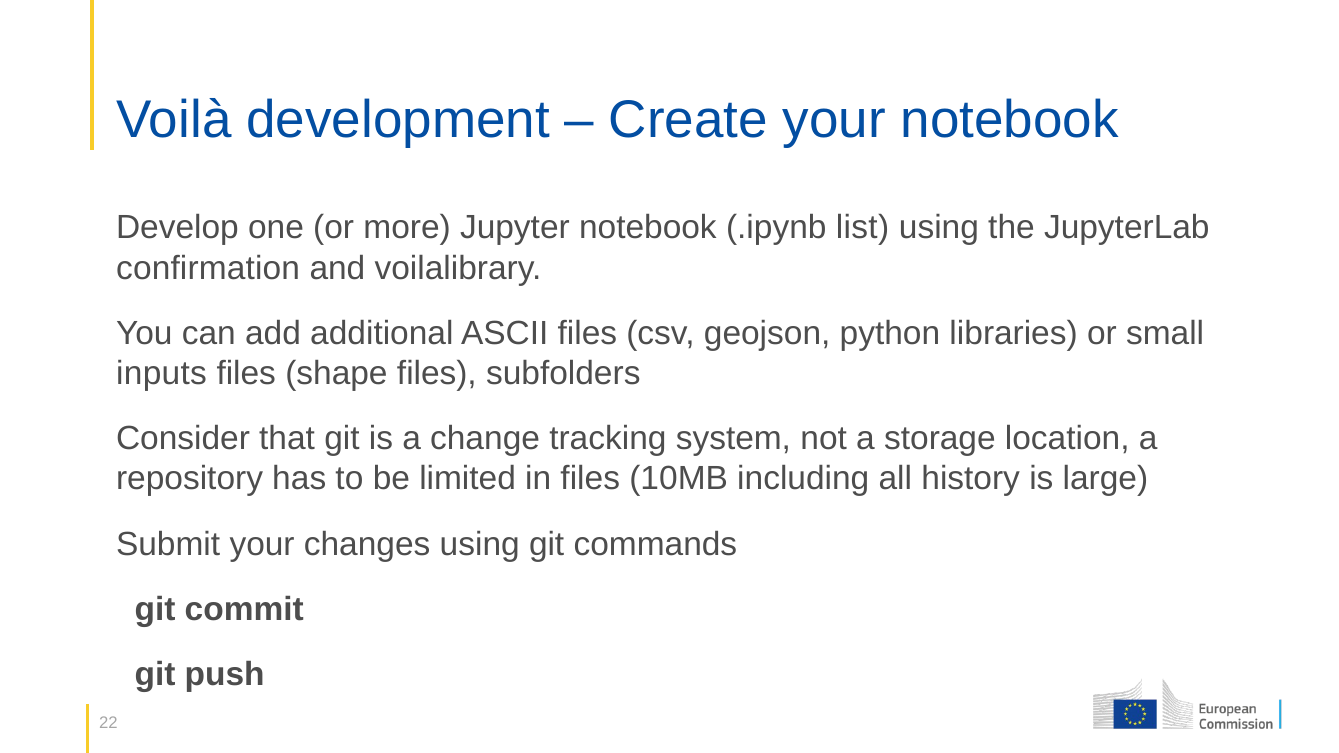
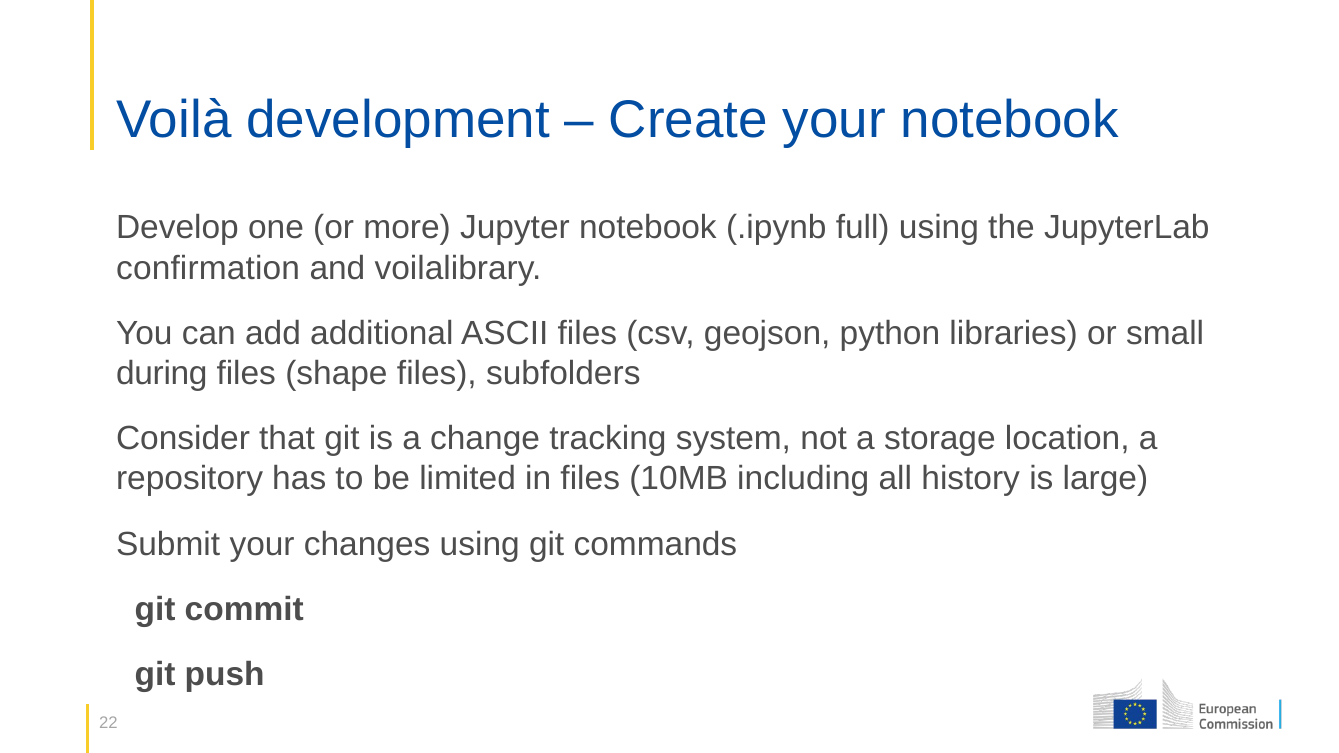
list: list -> full (863, 228)
inputs: inputs -> during (162, 373)
